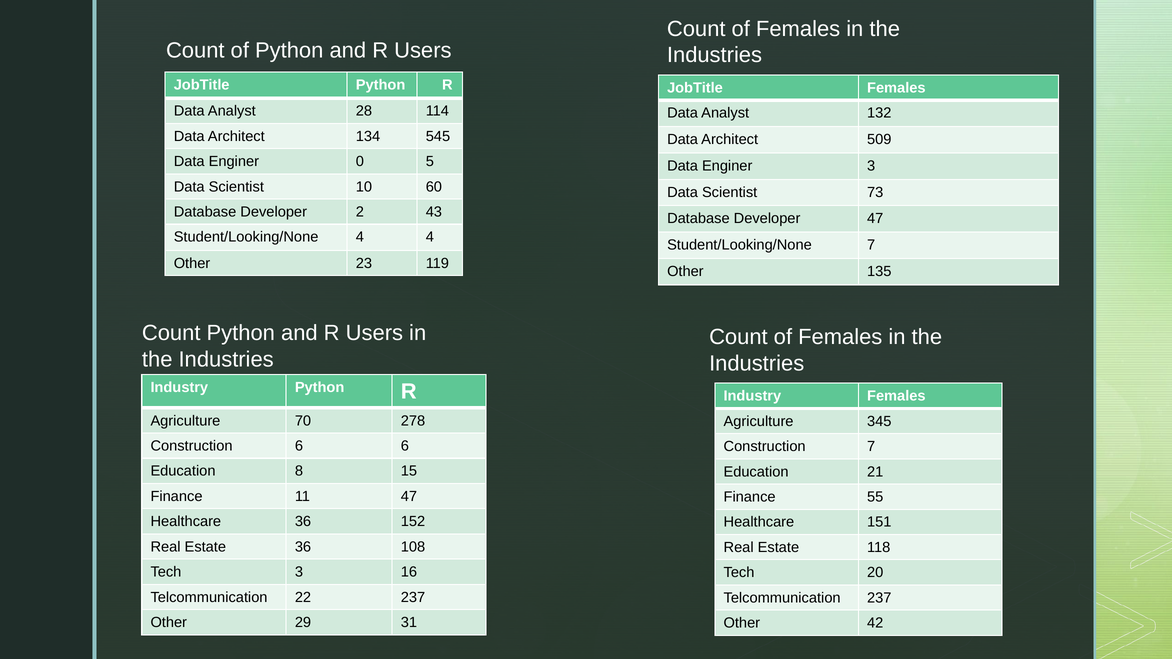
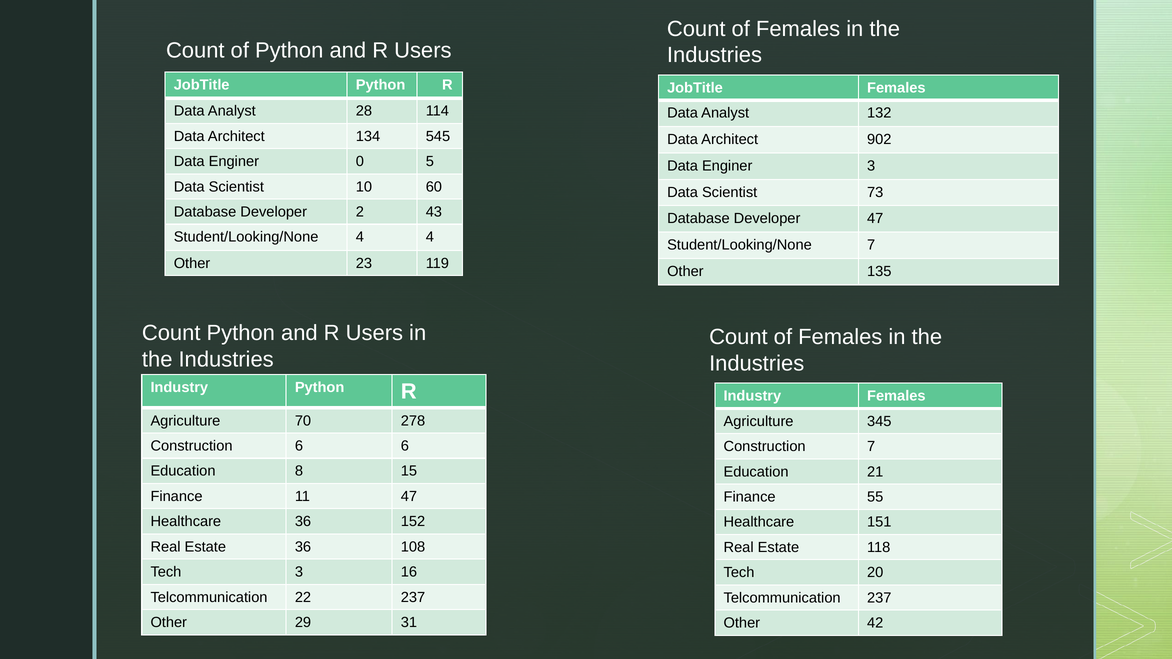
509: 509 -> 902 (879, 140)
